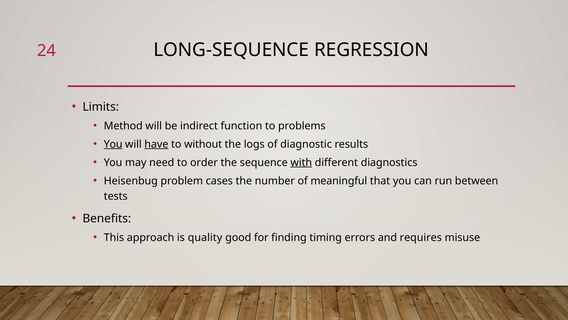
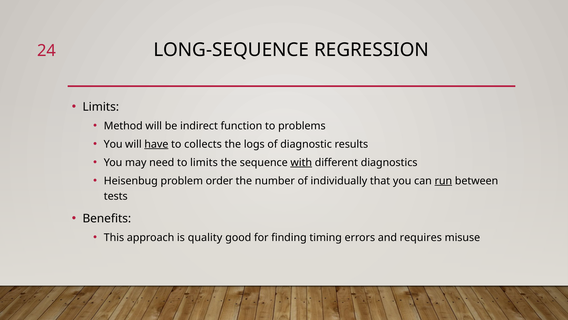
You underline: present -> none (113, 144)
without: without -> collects (203, 144)
to order: order -> limits (204, 162)
cases: cases -> order (219, 181)
meaningful: meaningful -> individually (339, 181)
run underline: none -> present (443, 181)
